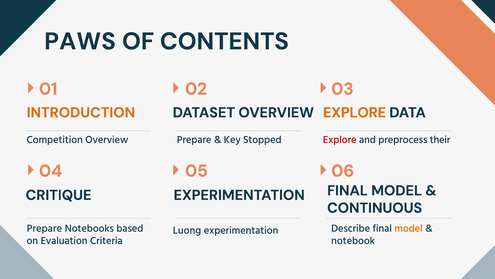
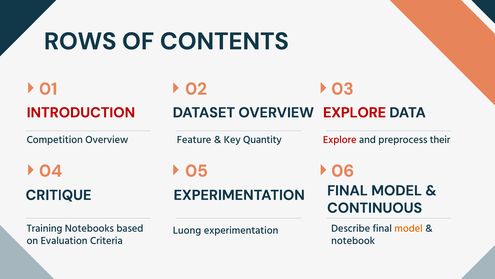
PAWS: PAWS -> ROWS (80, 41)
INTRODUCTION colour: orange -> red (81, 112)
EXPLORE colour: orange -> red (355, 112)
Prepare: Prepare -> Feature (194, 139)
Stopped: Stopped -> Quantity (262, 139)
Prepare: Prepare -> Training (44, 228)
